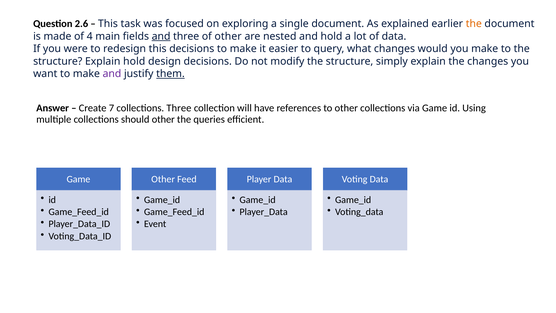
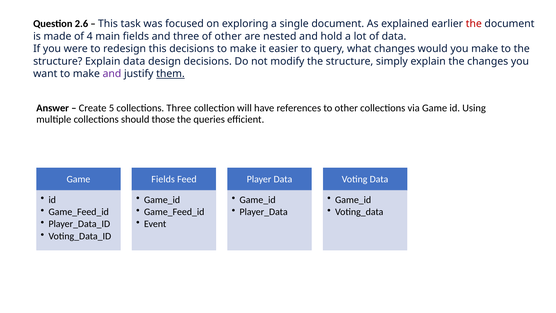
the colour: orange -> red (474, 24)
and underline: present -> none (161, 36)
Explain hold: hold -> data (134, 61)
7: 7 -> 5 (112, 108)
should other: other -> those (163, 119)
Other: Other -> Fields (163, 179)
